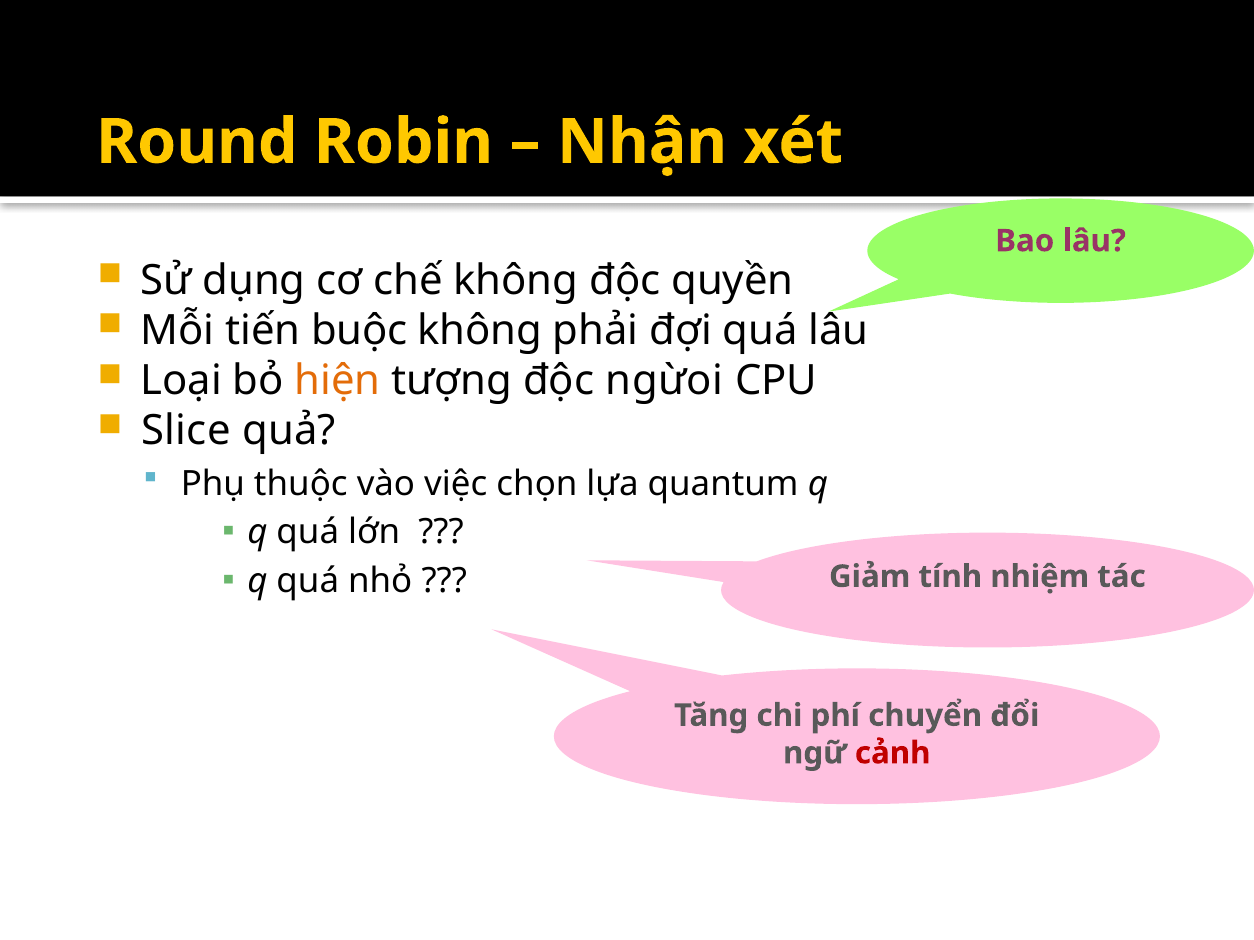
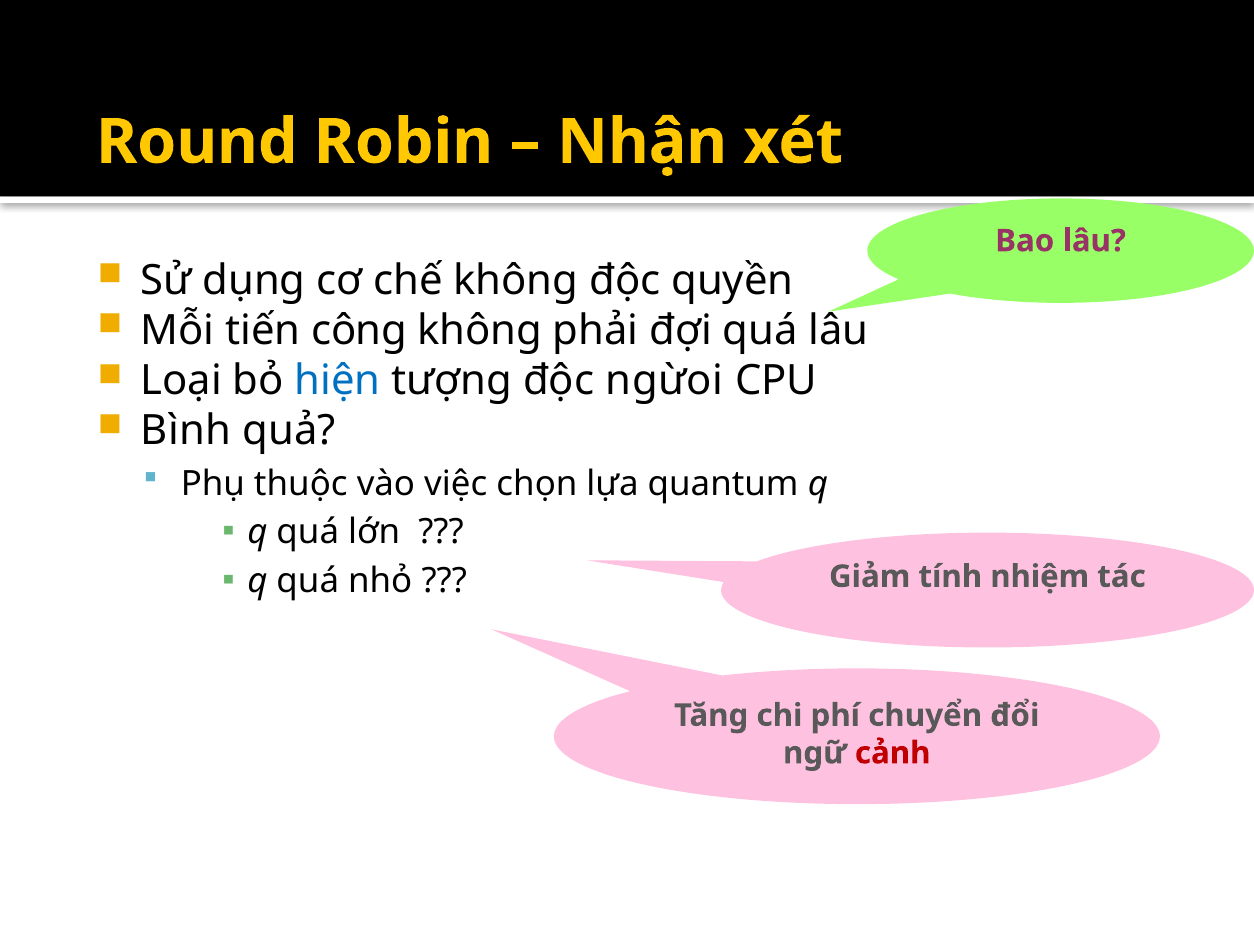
buộc: buộc -> công (359, 331)
hiện colour: orange -> blue (338, 381)
Slice: Slice -> Bình (186, 431)
